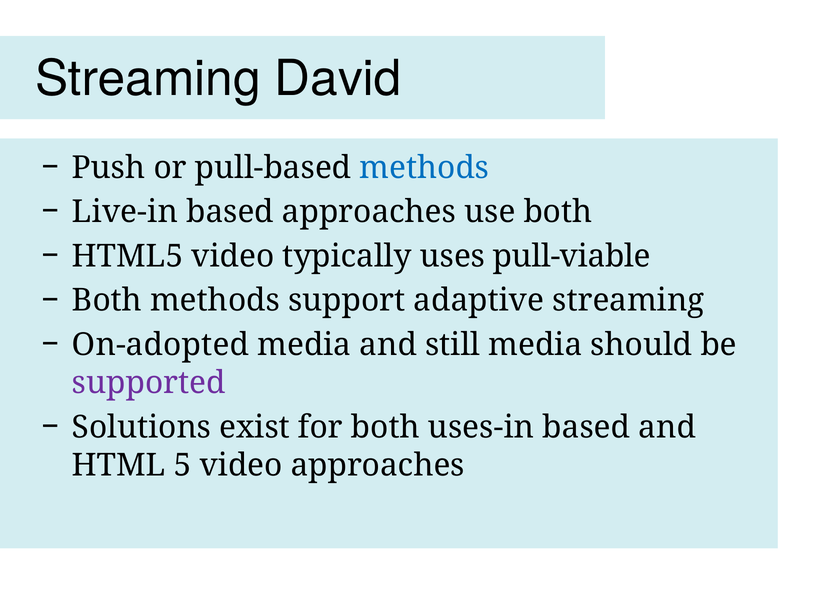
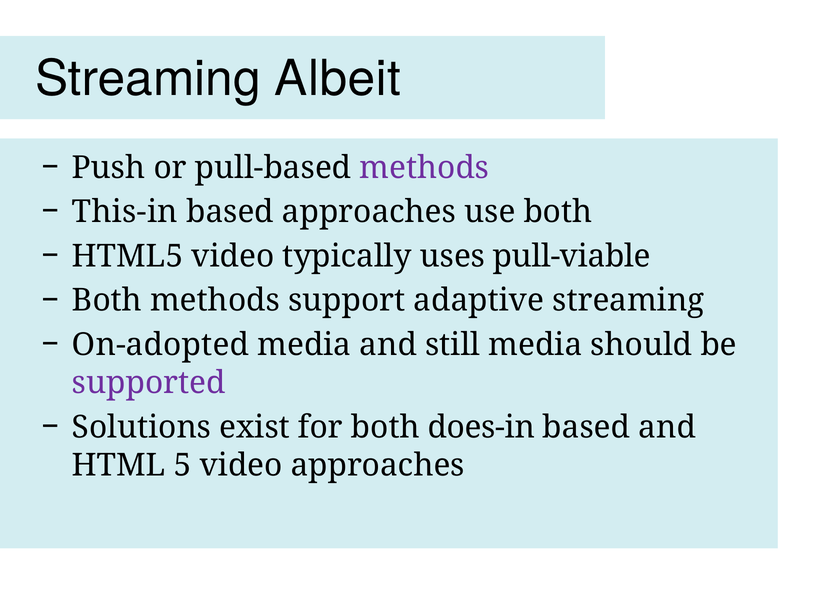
David: David -> Albeit (338, 79)
methods colour: blue -> purple (424, 168)
Live-in: Live-in -> This-in (125, 212)
uses-in: uses-in -> does-in (481, 427)
